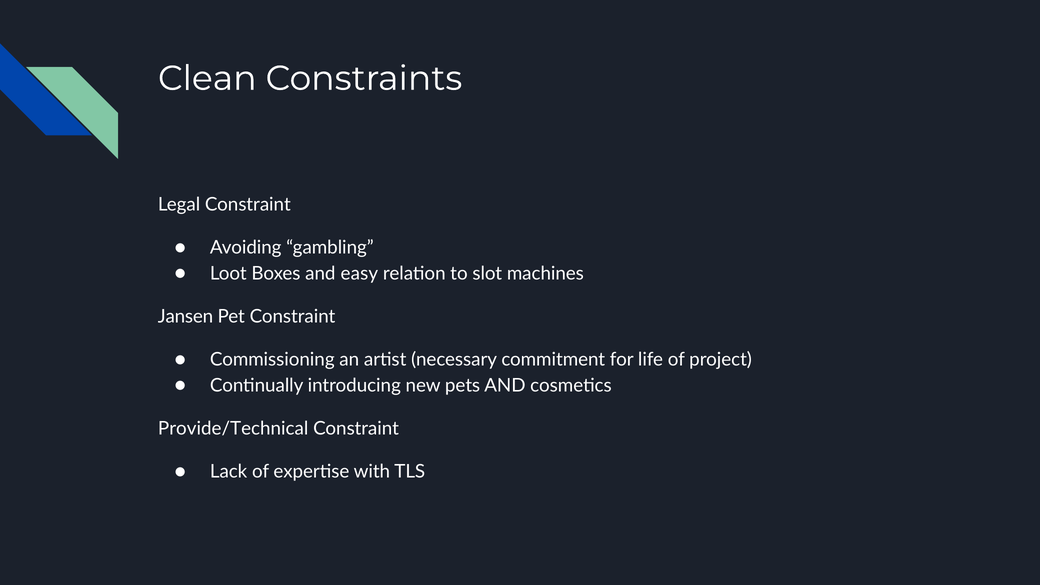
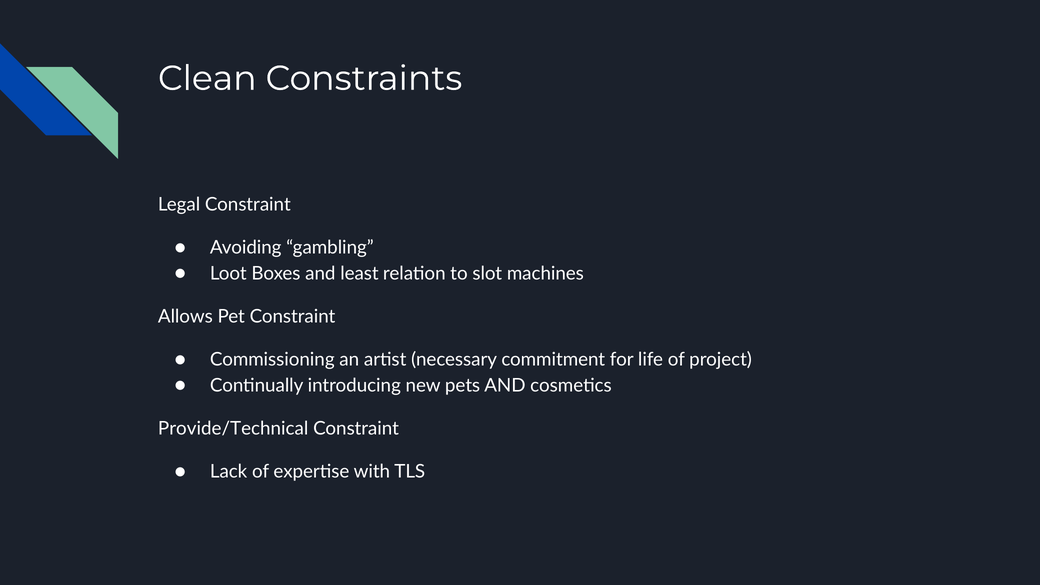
easy: easy -> least (359, 273)
Jansen: Jansen -> Allows (185, 317)
